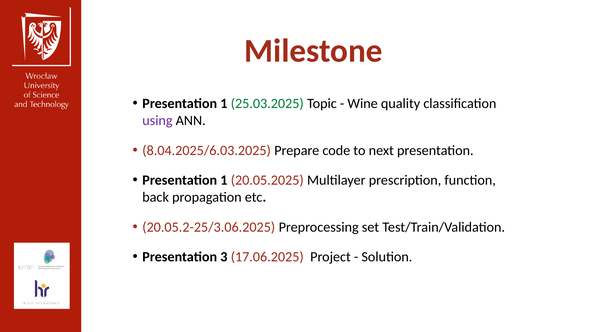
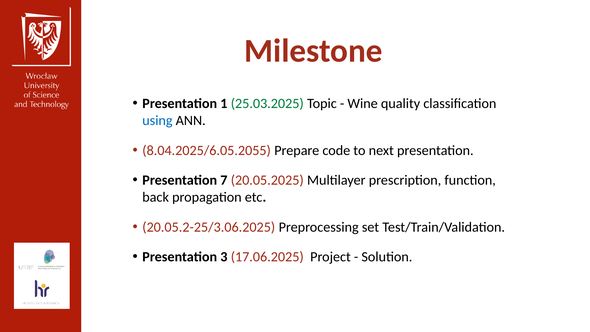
using colour: purple -> blue (157, 121)
8.04.2025/6.03.2025: 8.04.2025/6.03.2025 -> 8.04.2025/6.05.2055 (207, 150)
1: 1 -> 7 (224, 180)
